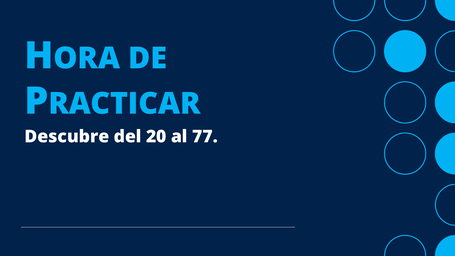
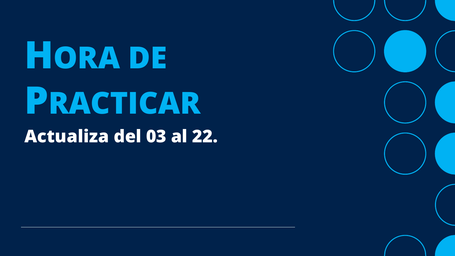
Descubre: Descubre -> Actualiza (67, 137)
20: 20 -> 03 (156, 137)
77: 77 -> 22 (205, 137)
